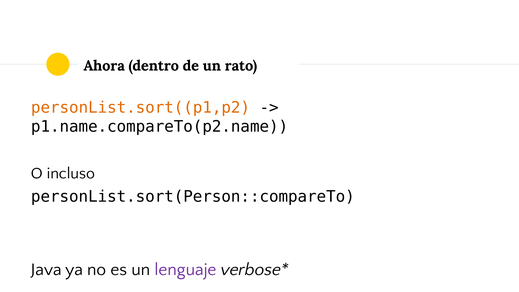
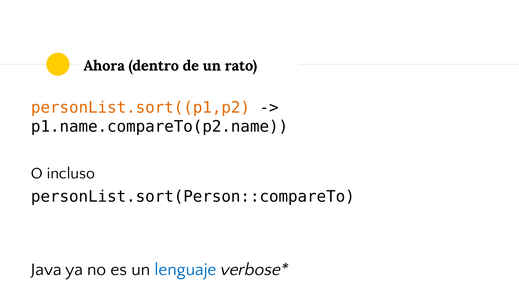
lenguaje colour: purple -> blue (186, 269)
